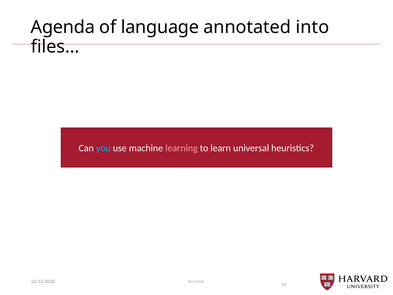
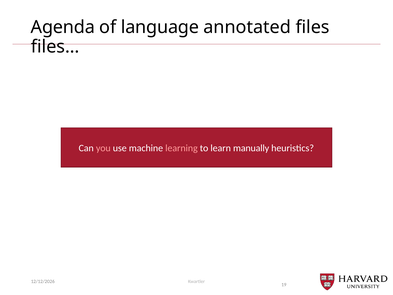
into: into -> files (313, 27)
you colour: light blue -> pink (103, 148)
universal: universal -> manually (251, 148)
